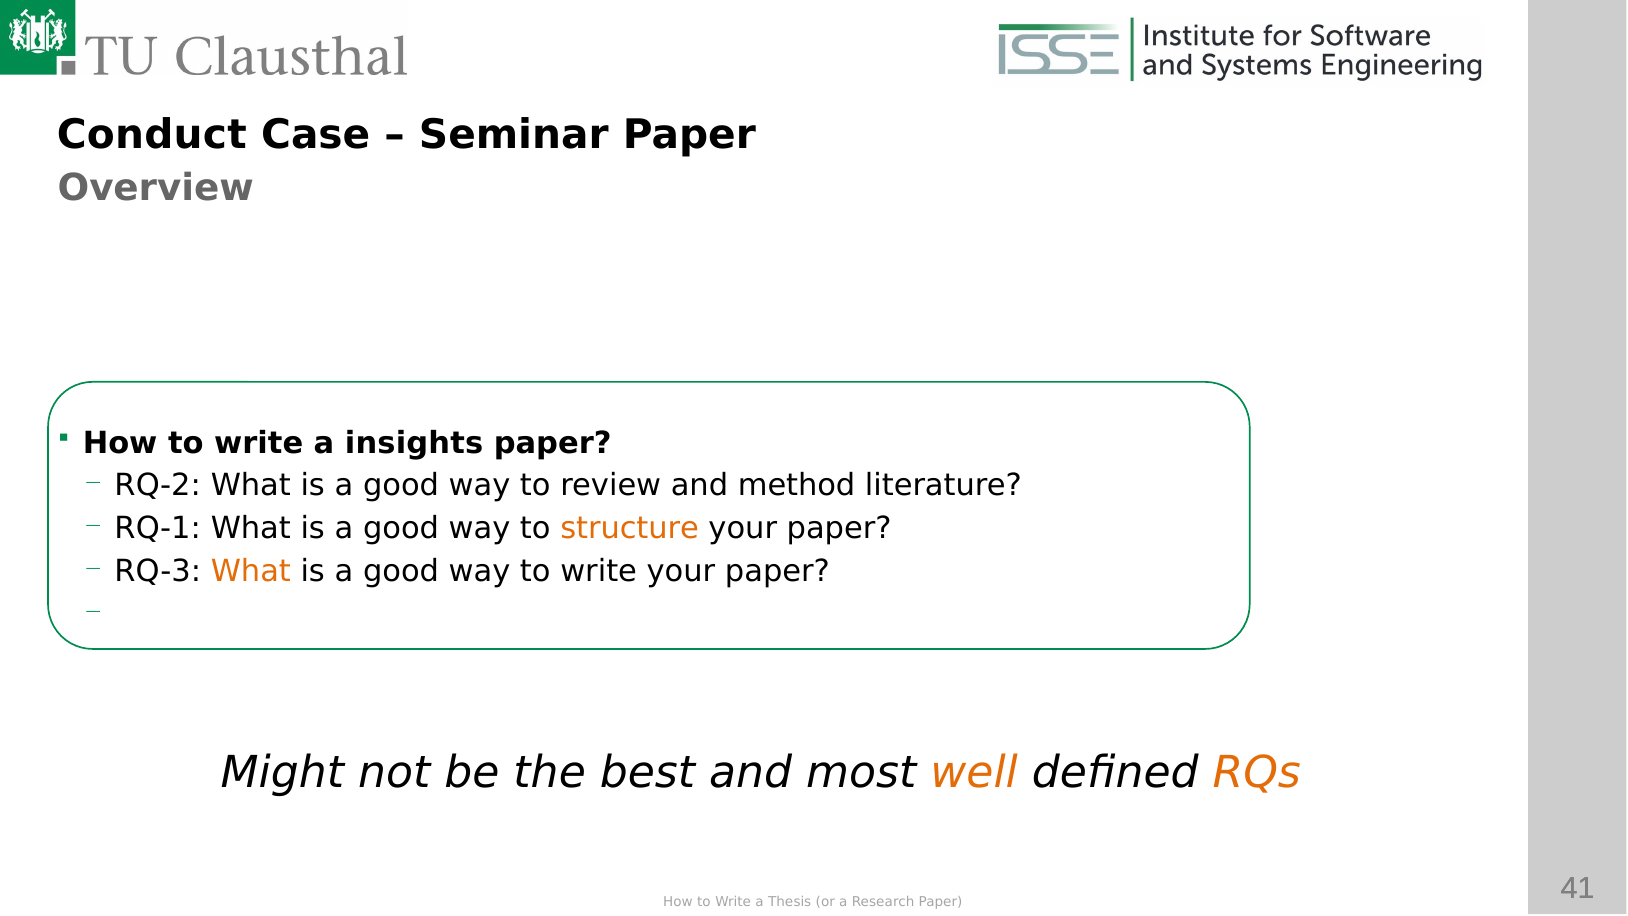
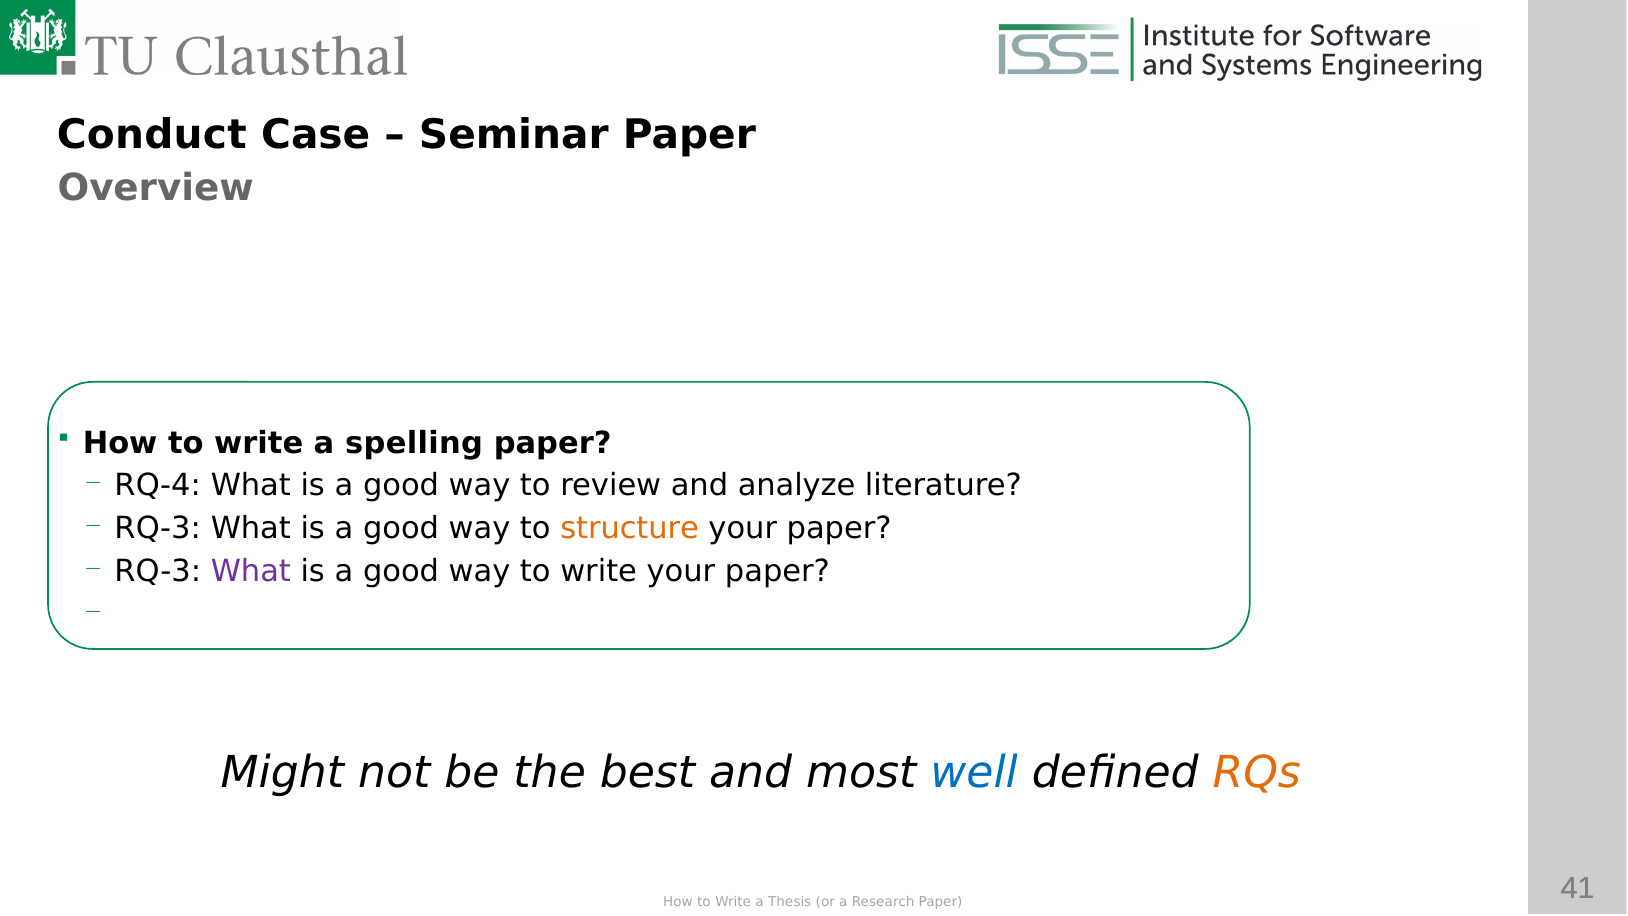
insights: insights -> spelling (414, 443)
RQ-2: RQ-2 -> RQ-4 (158, 486)
method: method -> analyze (797, 486)
RQ-1: RQ-1 -> RQ-3 (158, 528)
What colour: orange -> purple (251, 571)
well colour: orange -> blue (974, 772)
